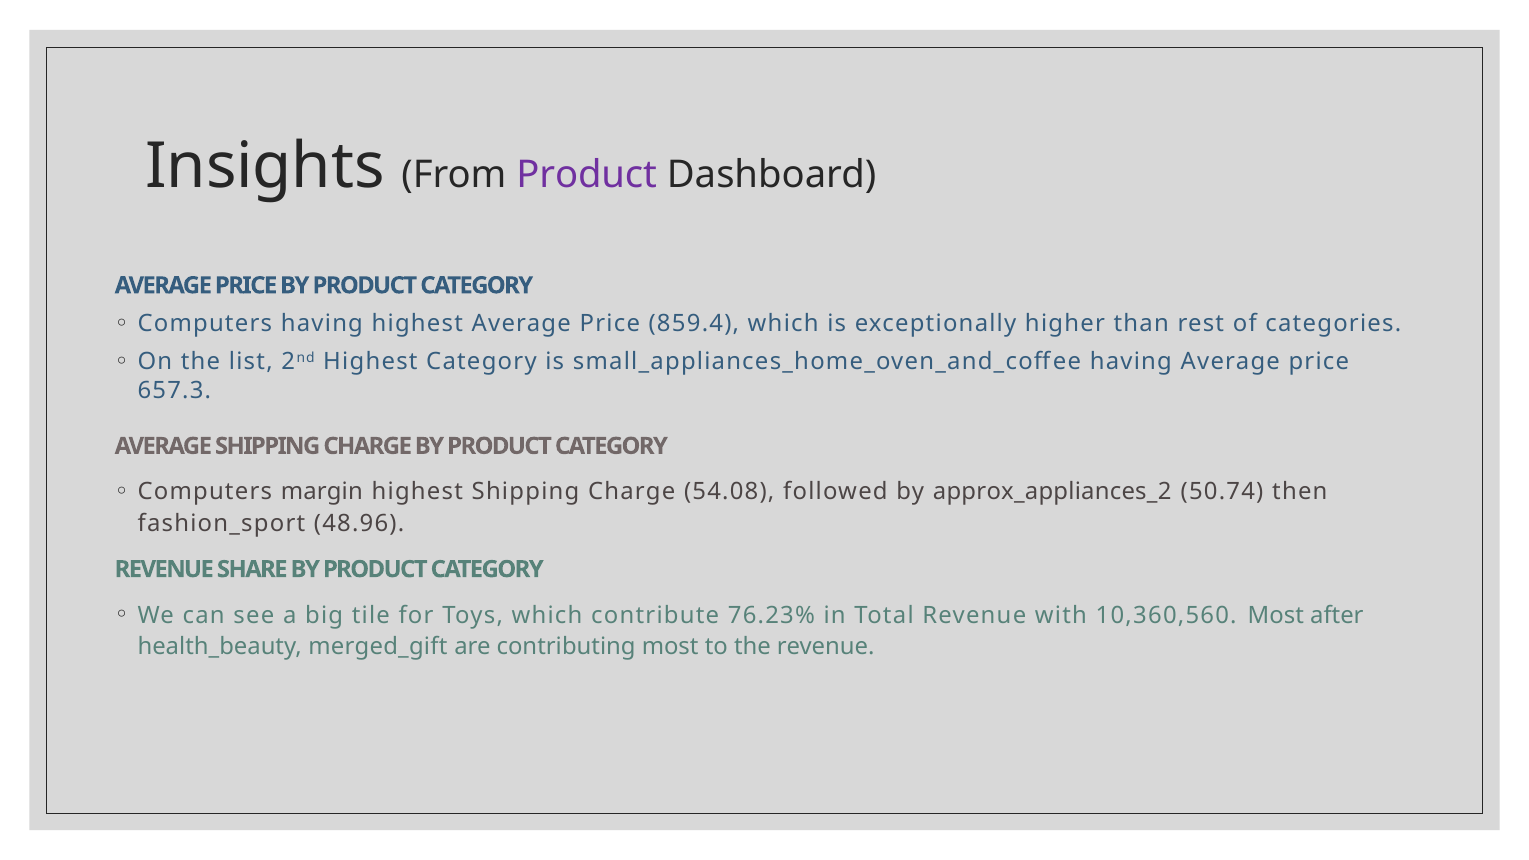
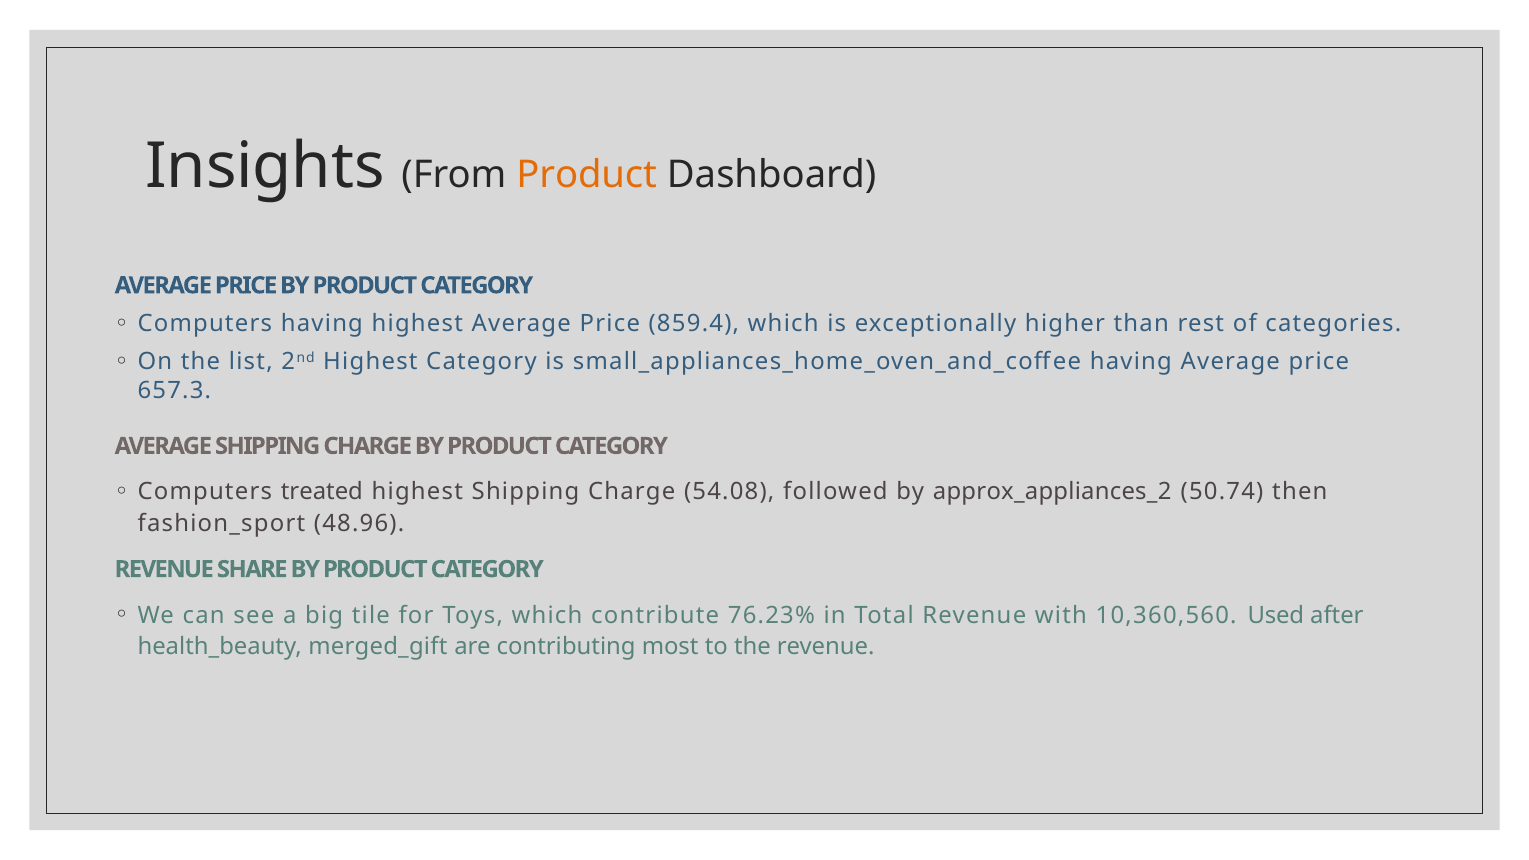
Product colour: purple -> orange (587, 175)
margin: margin -> treated (322, 492)
10,360,560 Most: Most -> Used (1276, 615)
